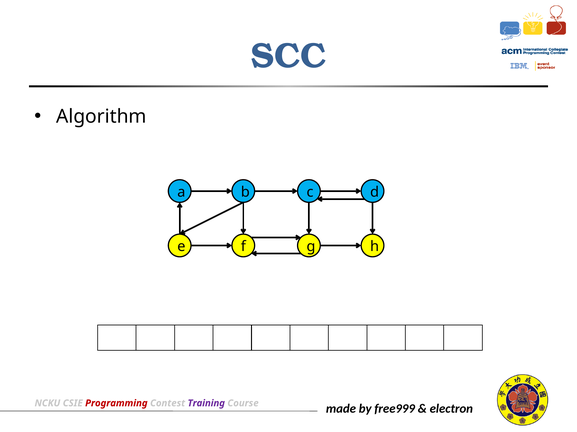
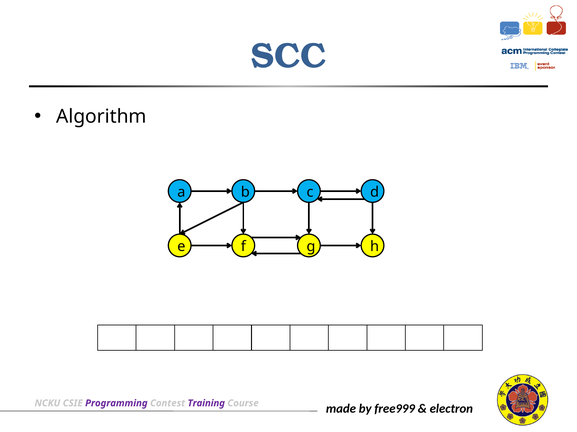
Programming colour: red -> purple (116, 404)
